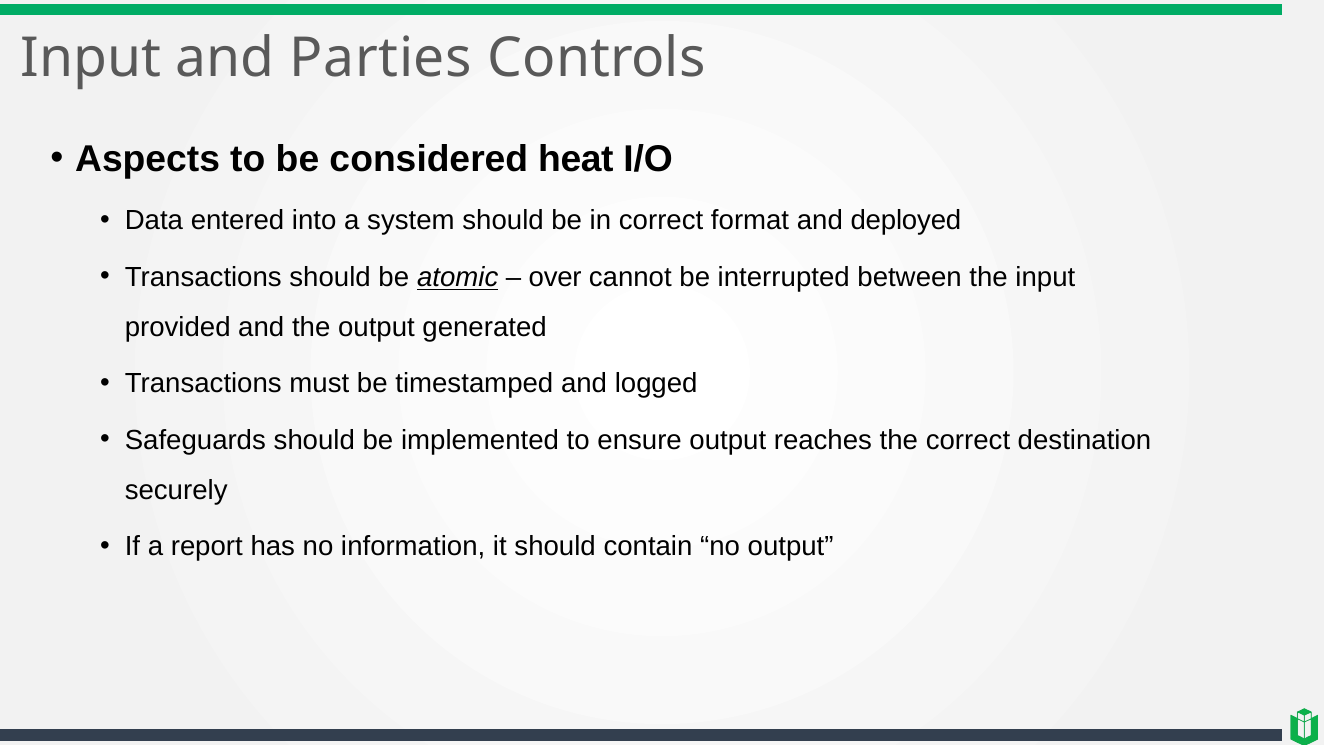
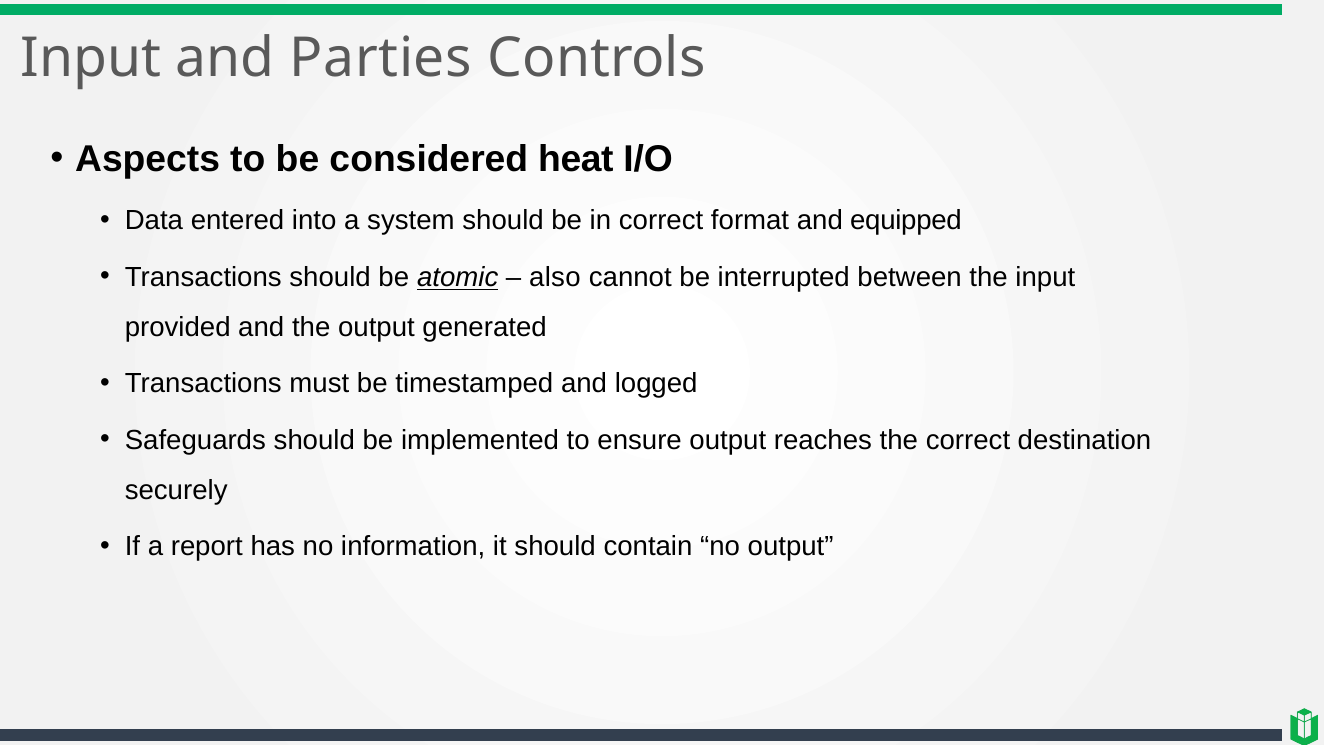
deployed: deployed -> equipped (906, 221)
over: over -> also (555, 277)
